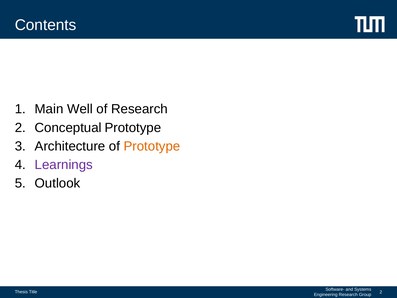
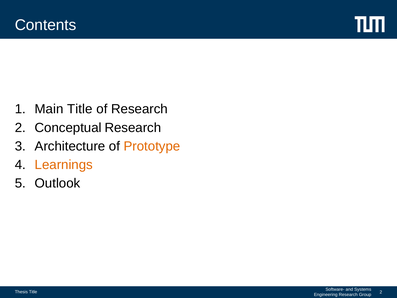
Main Well: Well -> Title (80, 109)
Conceptual Prototype: Prototype -> Research (133, 128)
Learnings colour: purple -> orange (64, 165)
